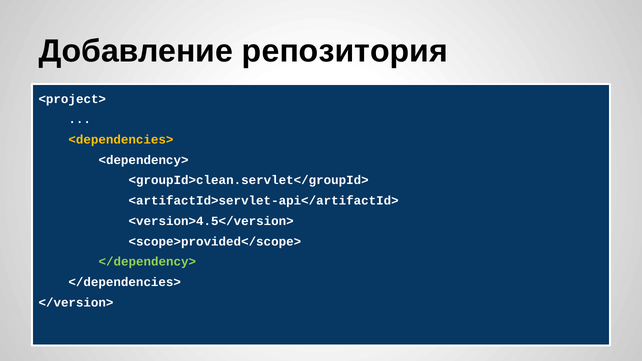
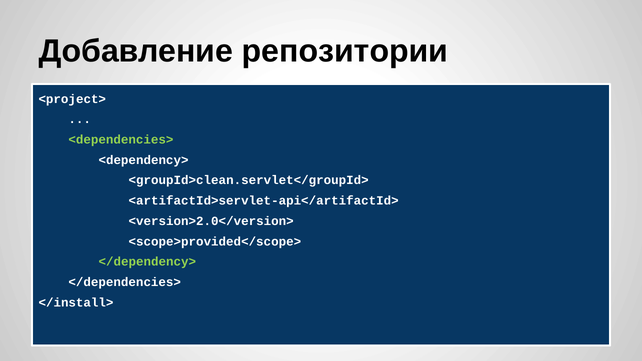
репозитория: репозитория -> репозитории (345, 51)
<dependencies> colour: yellow -> light green (121, 140)
<version>4.5</version>: <version>4.5</version> -> <version>2.0</version> (211, 221)
</version>: </version> -> </install> (76, 303)
